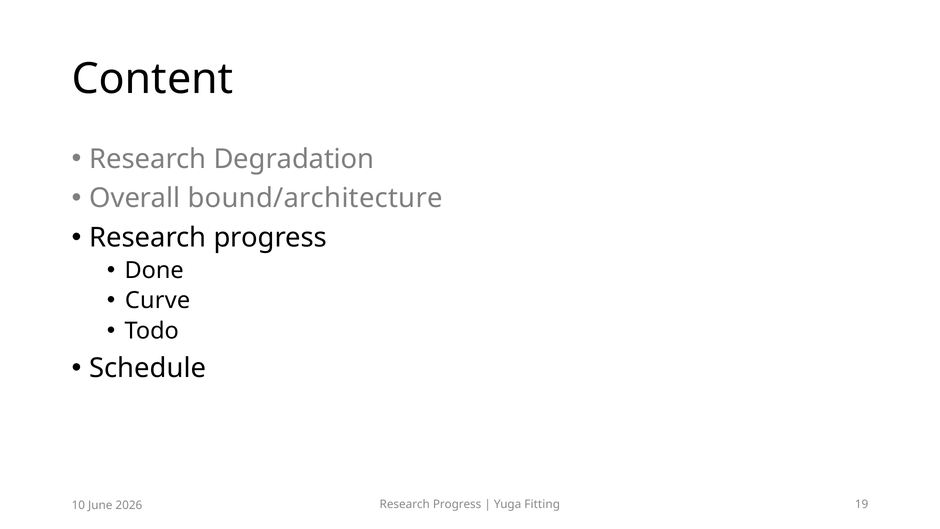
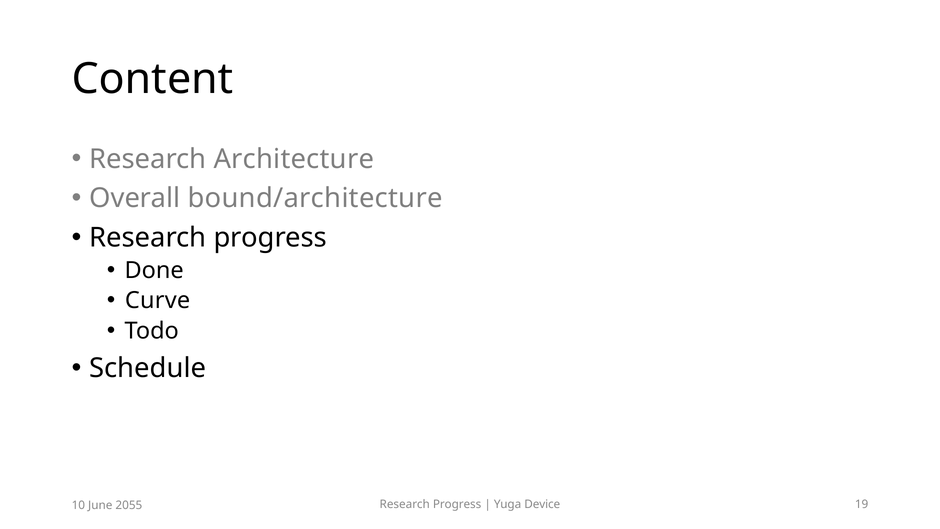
Degradation: Degradation -> Architecture (294, 159)
Fitting: Fitting -> Device (542, 504)
2026: 2026 -> 2055 (129, 505)
